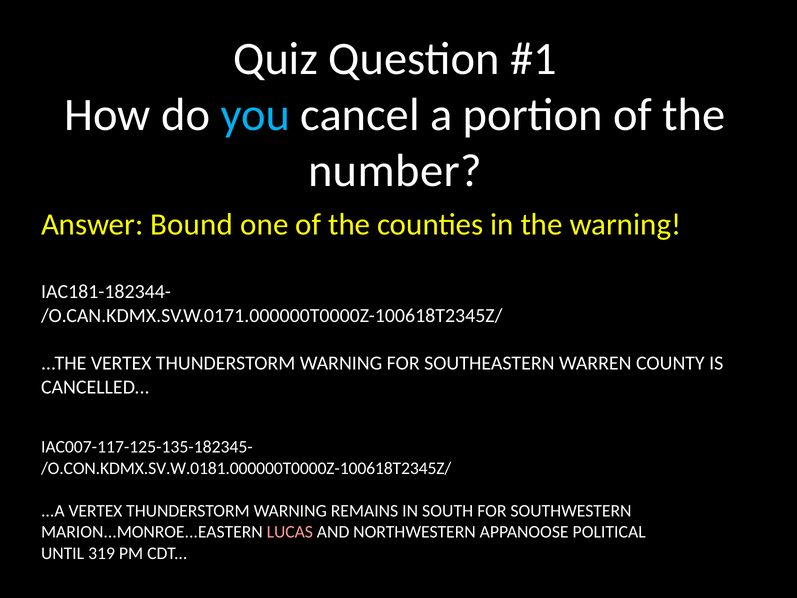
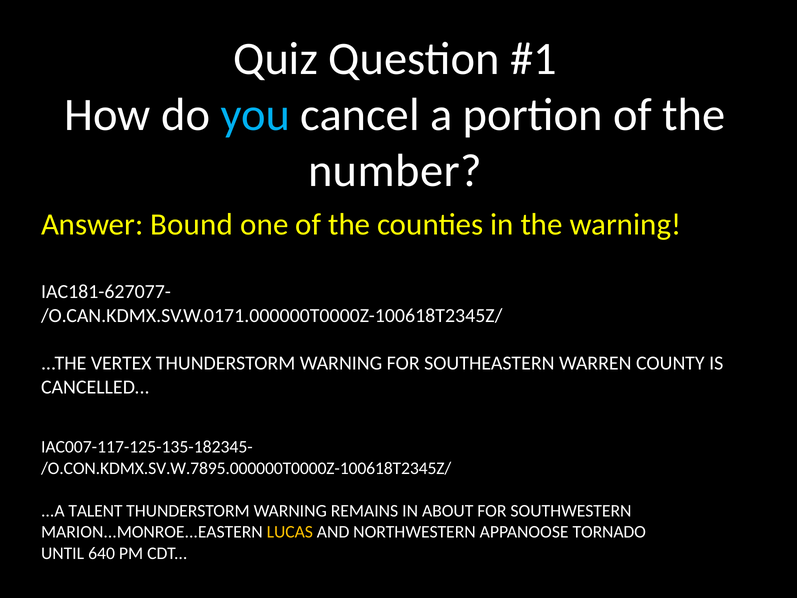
IAC181-182344-: IAC181-182344- -> IAC181-627077- (106, 291)
/O.CON.KDMX.SV.W.0181.000000T0000Z-100618T2345Z/: /O.CON.KDMX.SV.W.0181.000000T0000Z-100618T2345Z/ -> /O.CON.KDMX.SV.W.7895.000000T0000Z-100618T2345Z/ (246, 468)
...A VERTEX: VERTEX -> TALENT (96, 510)
SOUTH: SOUTH -> ABOUT (448, 510)
LUCAS colour: pink -> yellow (290, 532)
POLITICAL: POLITICAL -> TORNADO (609, 532)
319: 319 -> 640 (102, 553)
